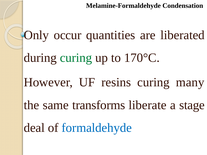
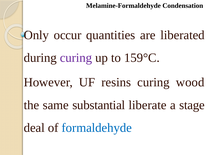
curing colour: green -> purple (76, 58)
170°C: 170°C -> 159°C (142, 58)
many: many -> wood (190, 82)
transforms: transforms -> substantial (99, 105)
